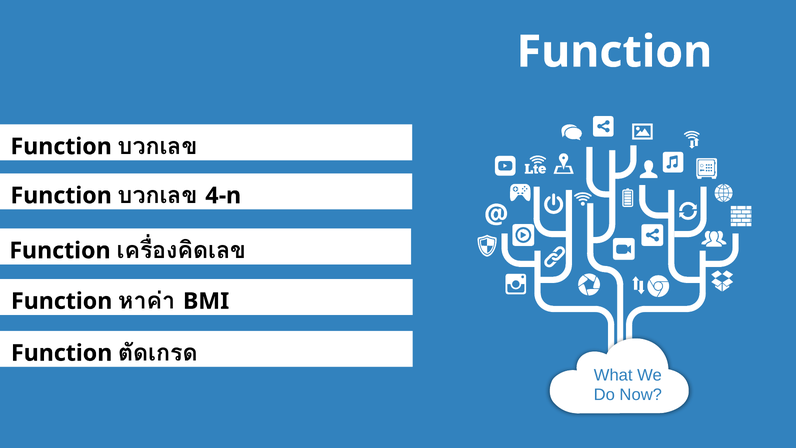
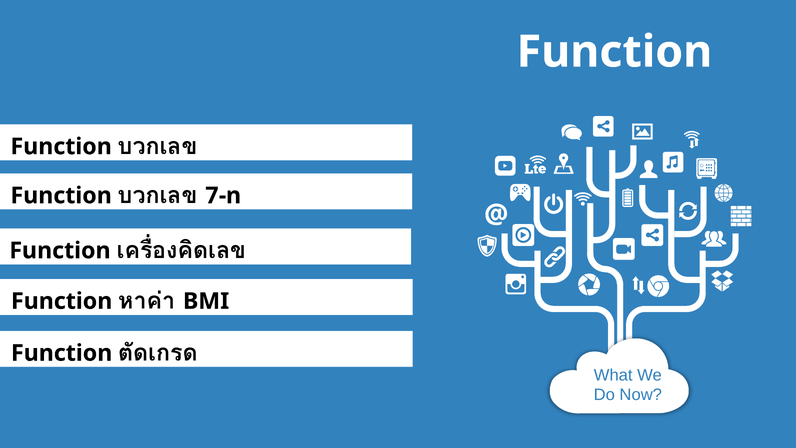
4-n: 4-n -> 7-n (223, 196)
